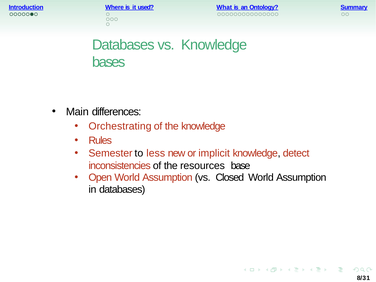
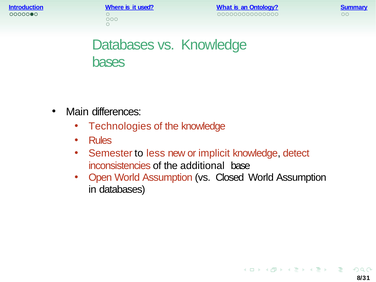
Orchestrating: Orchestrating -> Technologies (120, 126)
resources: resources -> additional (202, 166)
